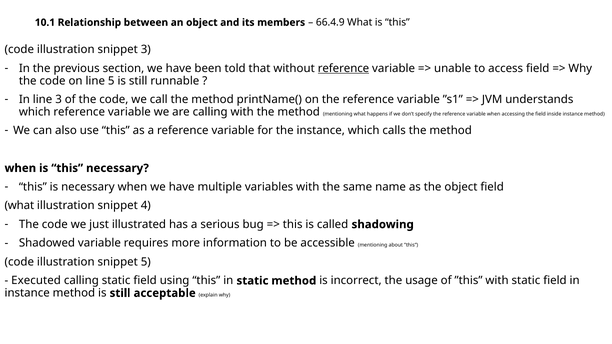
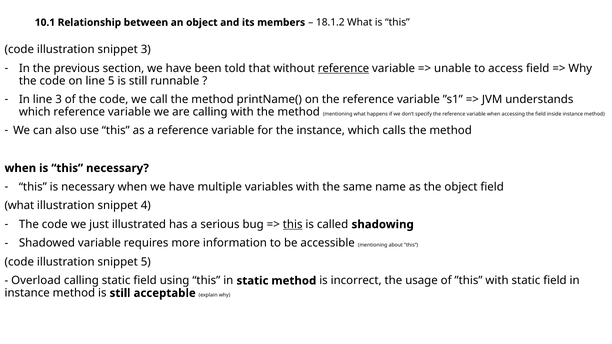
66.4.9: 66.4.9 -> 18.1.2 (330, 22)
this underline: none -> present (293, 225)
Executed: Executed -> Overload (36, 281)
